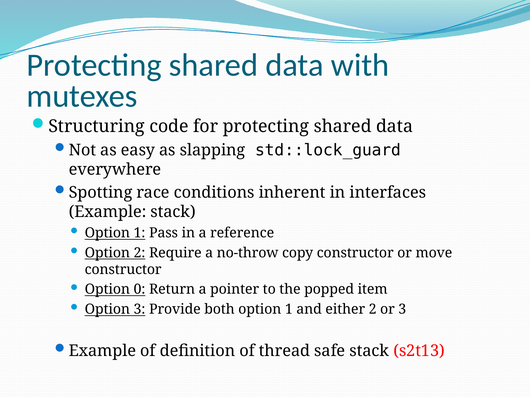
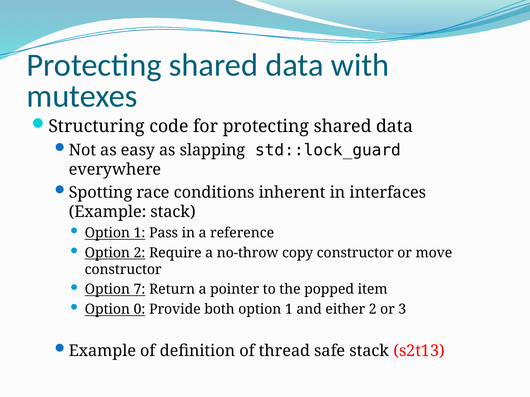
0: 0 -> 7 (140, 290)
Option 3: 3 -> 0 (140, 310)
